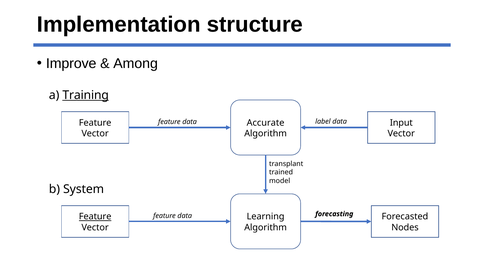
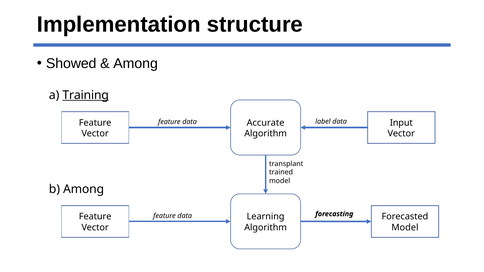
Improve: Improve -> Showed (71, 63)
b System: System -> Among (84, 189)
Feature underline: present -> none (95, 217)
Nodes: Nodes -> Model (405, 228)
